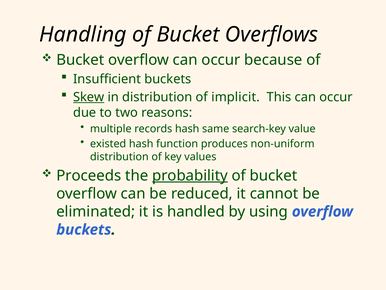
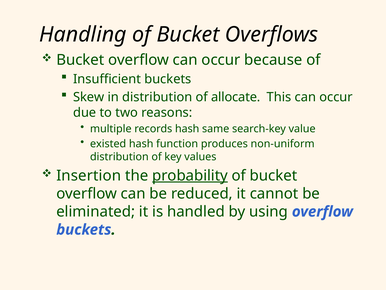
Skew underline: present -> none (89, 97)
implicit: implicit -> allocate (236, 97)
Proceeds: Proceeds -> Insertion (89, 175)
